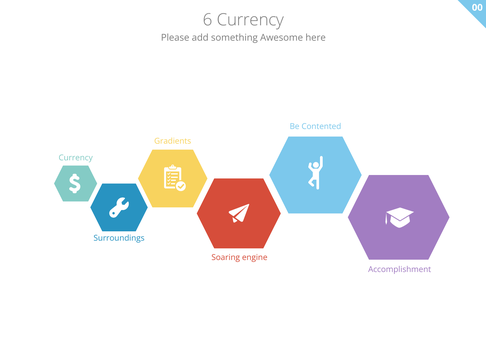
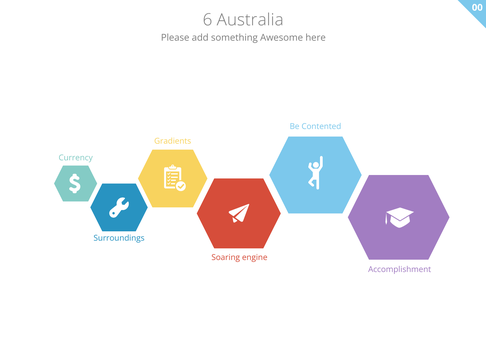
6 Currency: Currency -> Australia (250, 20)
